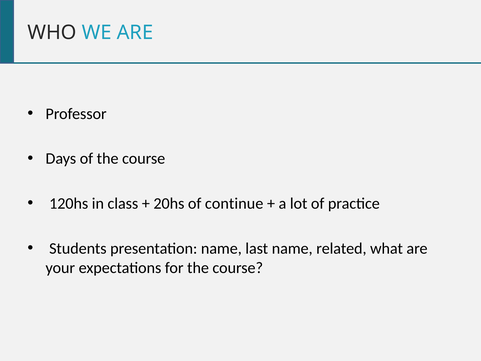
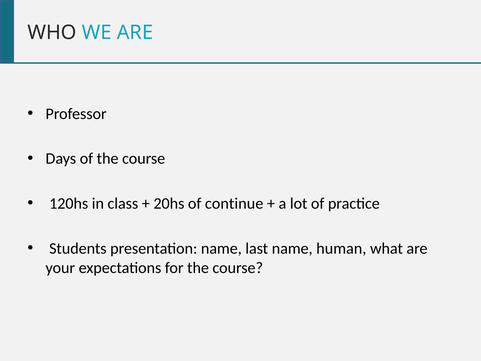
related: related -> human (341, 248)
